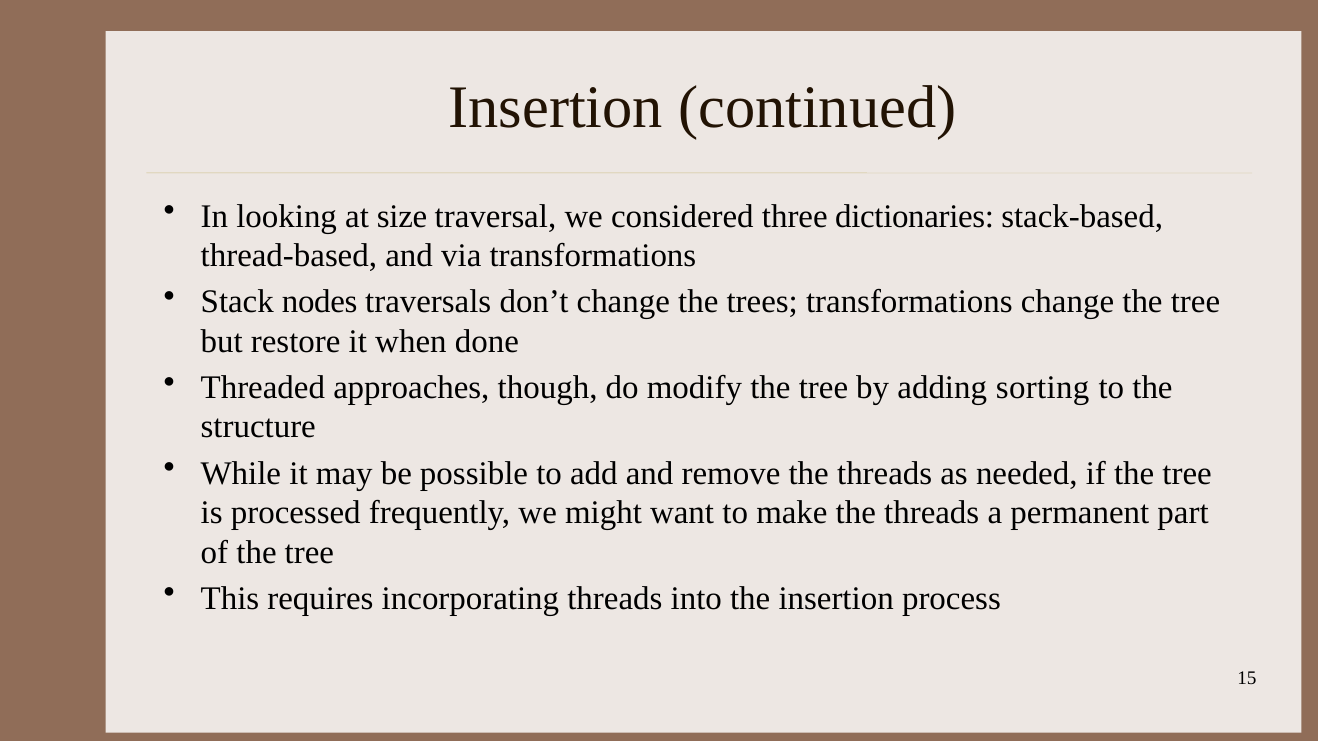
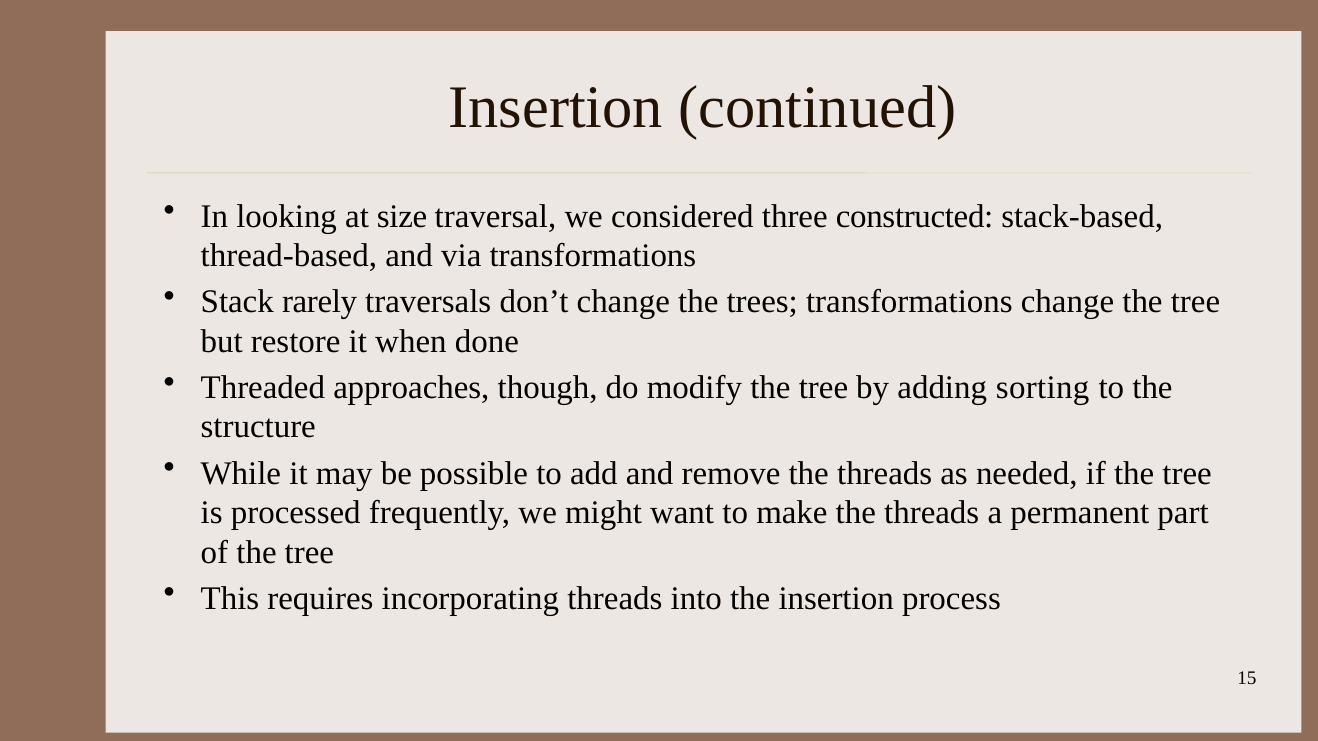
dictionaries: dictionaries -> constructed (915, 216)
nodes: nodes -> rarely (320, 302)
